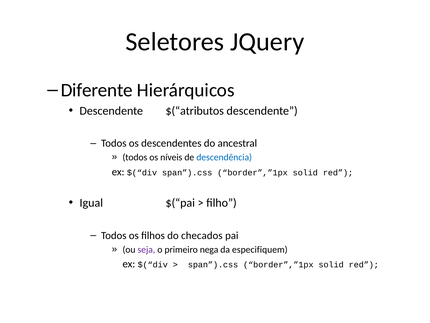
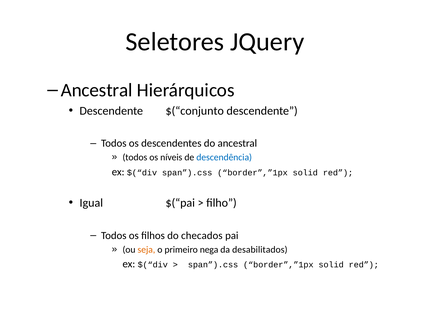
Diferente: Diferente -> Ancestral (97, 90)
$(“atributos: $(“atributos -> $(“conjunto (195, 111)
seja colour: purple -> orange (146, 249)
especifiquem: especifiquem -> desabilitados (260, 249)
